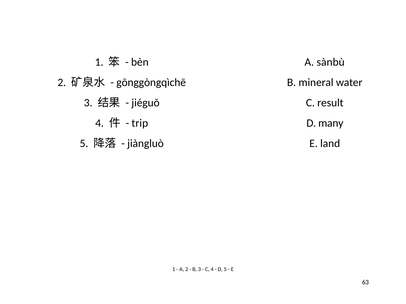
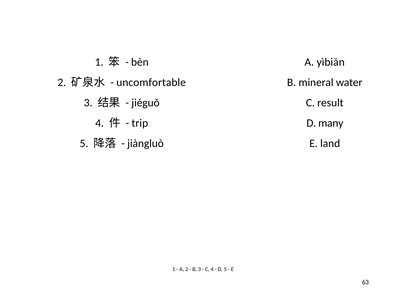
sànbù: sànbù -> yìbiān (331, 62)
gōnggòngqìchē: gōnggòngqìchē -> uncomfortable (151, 83)
